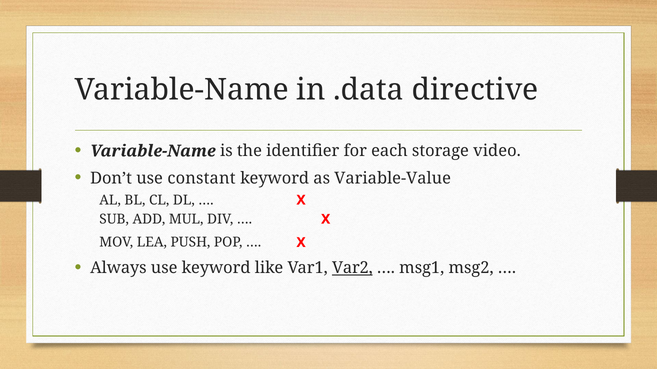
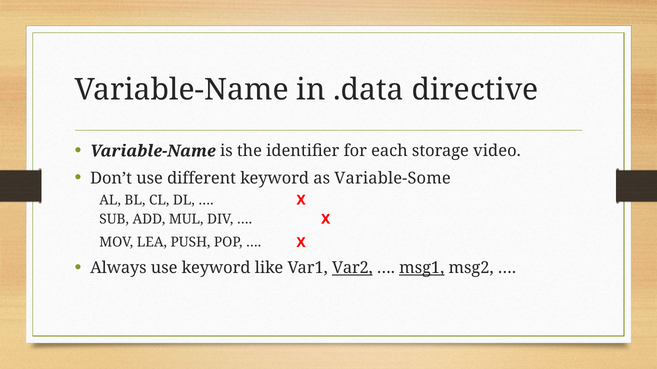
constant: constant -> different (202, 178)
Variable-Value: Variable-Value -> Variable-Some (393, 178)
msg1 underline: none -> present (422, 268)
